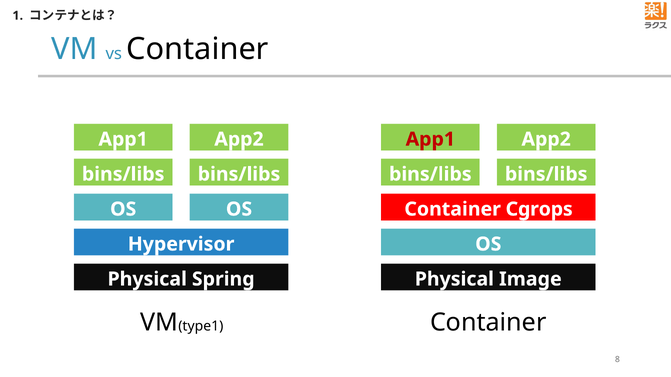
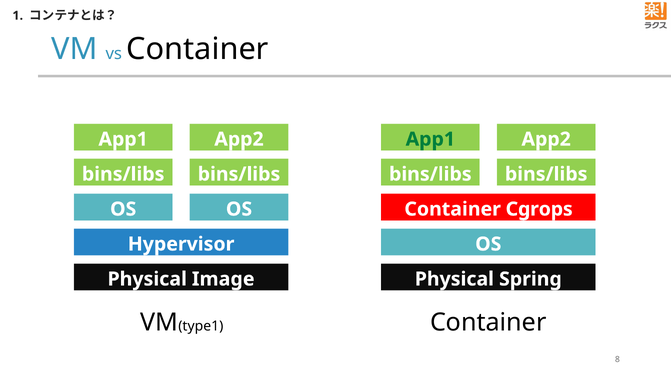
App1 colour: red -> green (430, 139)
Spring: Spring -> Image (223, 279)
Image: Image -> Spring (530, 279)
